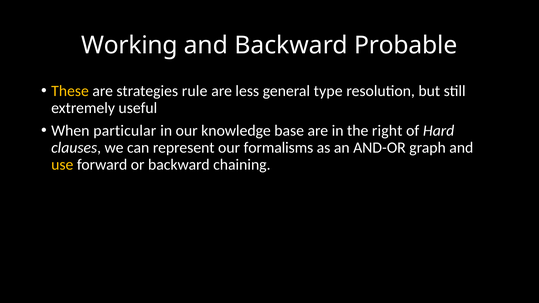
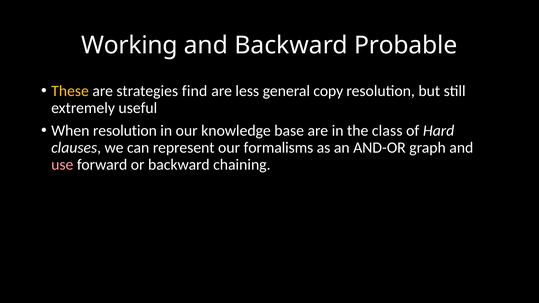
rule: rule -> find (195, 91)
type: type -> copy (328, 91)
When particular: particular -> resolution (125, 131)
right: right -> class (387, 131)
use colour: yellow -> pink (62, 165)
